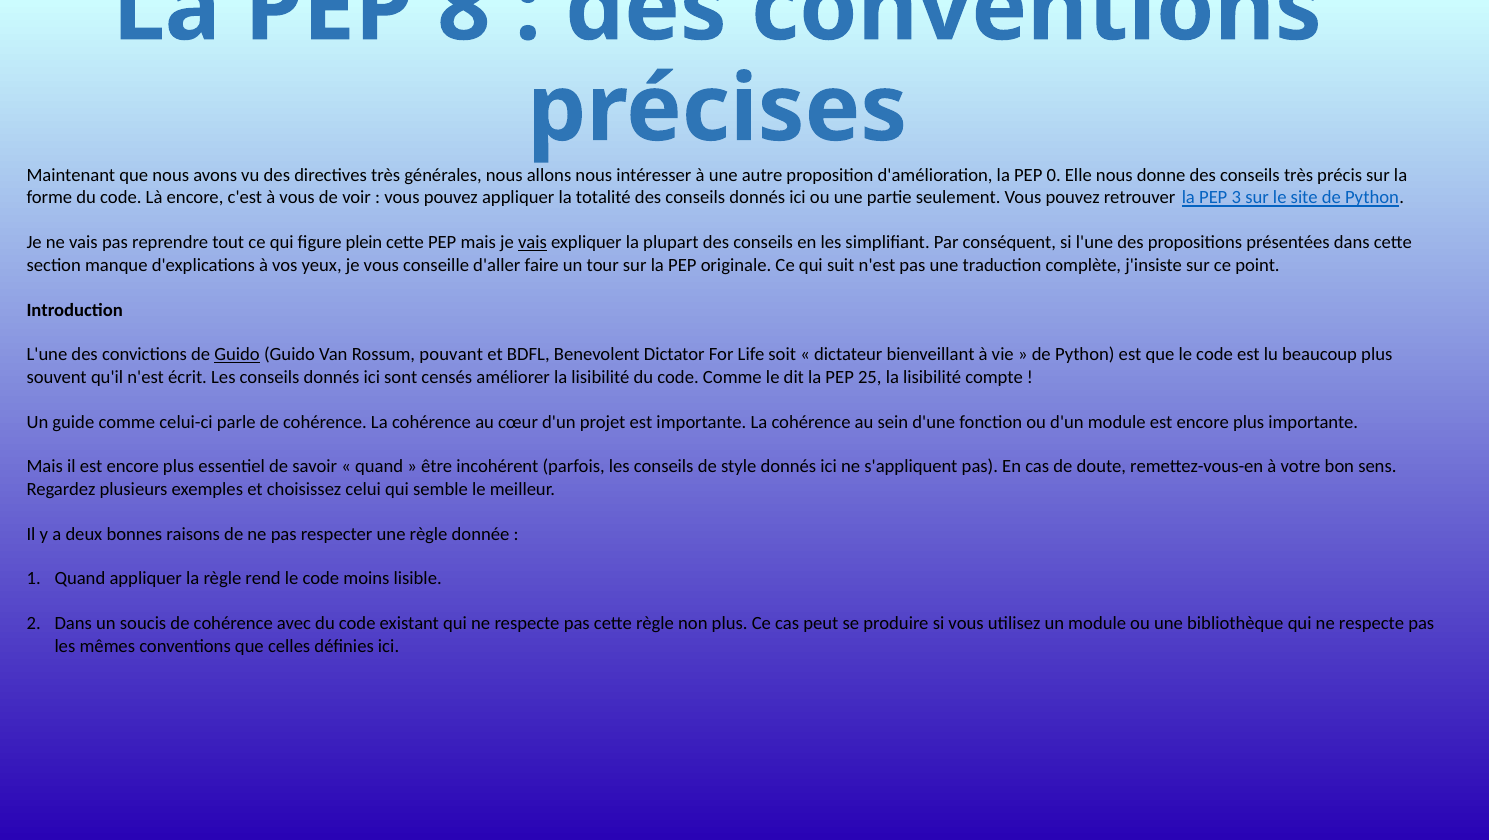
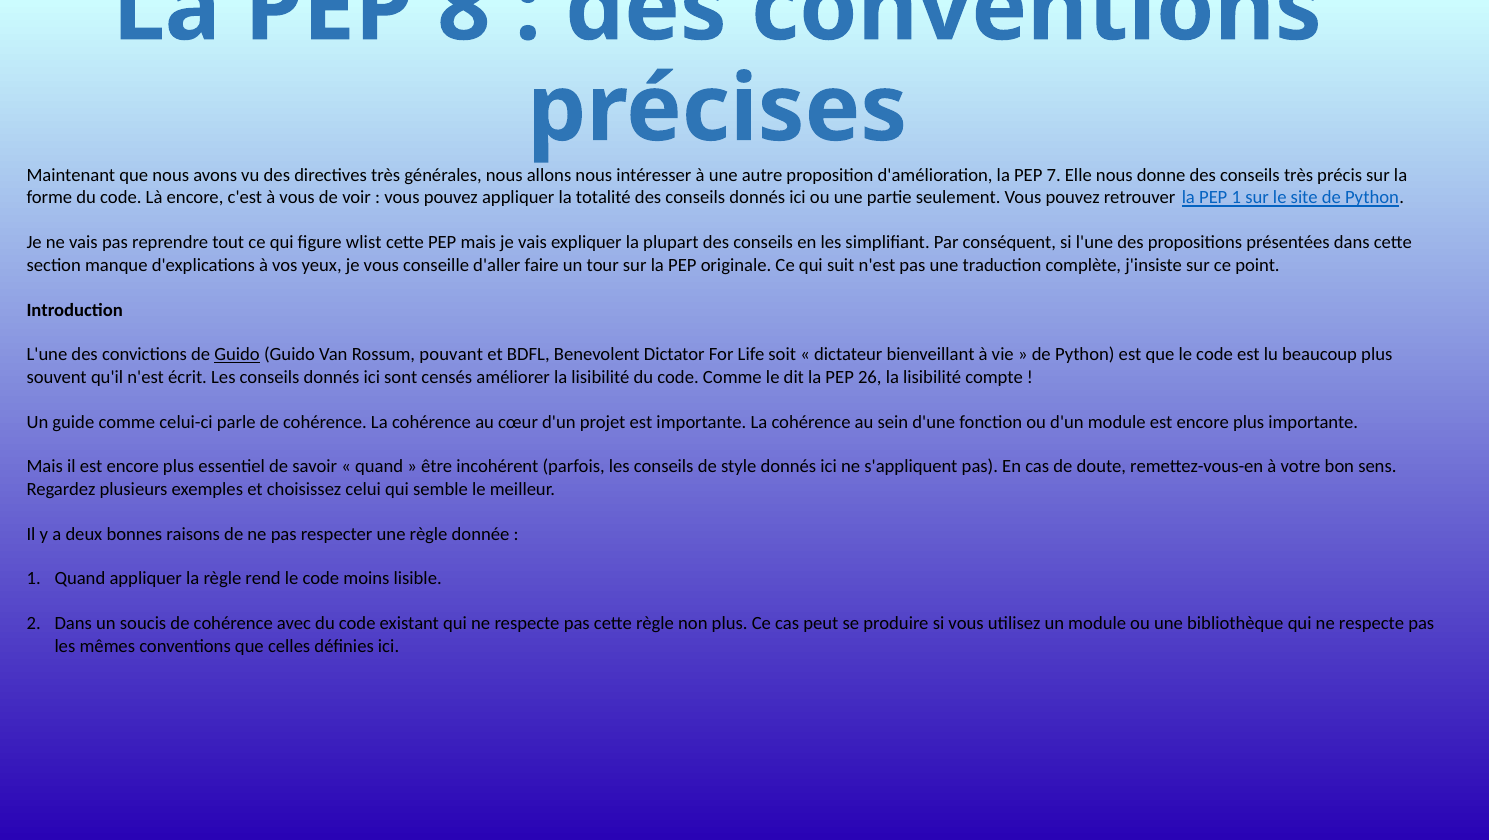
0: 0 -> 7 (1054, 175)
PEP 3: 3 -> 1 (1236, 198)
plein: plein -> wlist (364, 243)
vais underline: present -> none (532, 243)
25: 25 -> 26 (870, 377)
